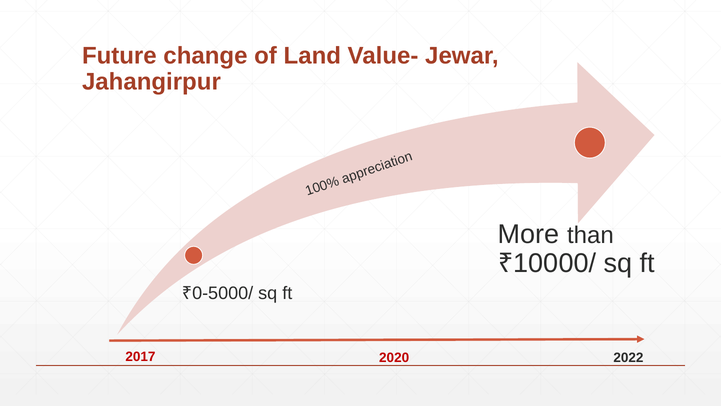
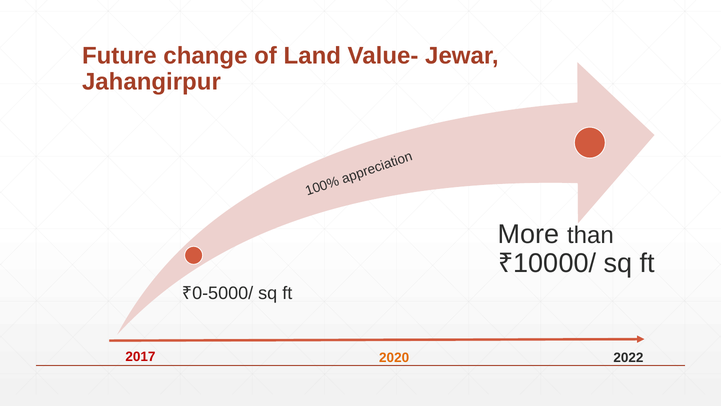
2020 colour: red -> orange (394, 357)
